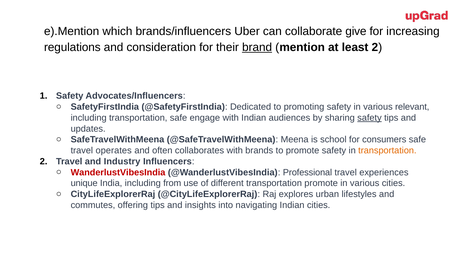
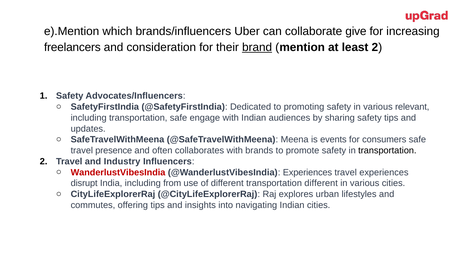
regulations: regulations -> freelancers (72, 47)
safety underline: present -> none (369, 118)
school: school -> events (333, 140)
operates: operates -> presence (114, 151)
transportation colour: orange -> black (387, 151)
@WanderlustVibesIndia Professional: Professional -> Experiences (307, 173)
unique: unique -> disrupt (84, 183)
transportation promote: promote -> different (321, 183)
